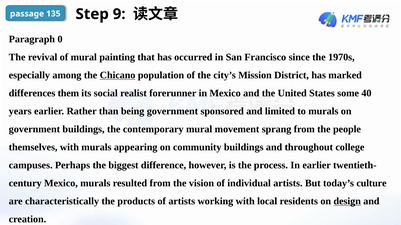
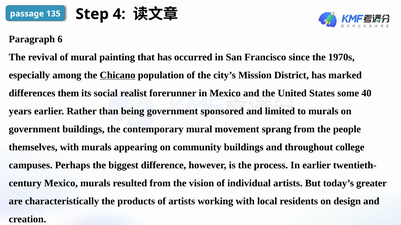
9: 9 -> 4 (119, 14)
0: 0 -> 6 (60, 39)
culture: culture -> greater (372, 184)
design underline: present -> none (347, 202)
